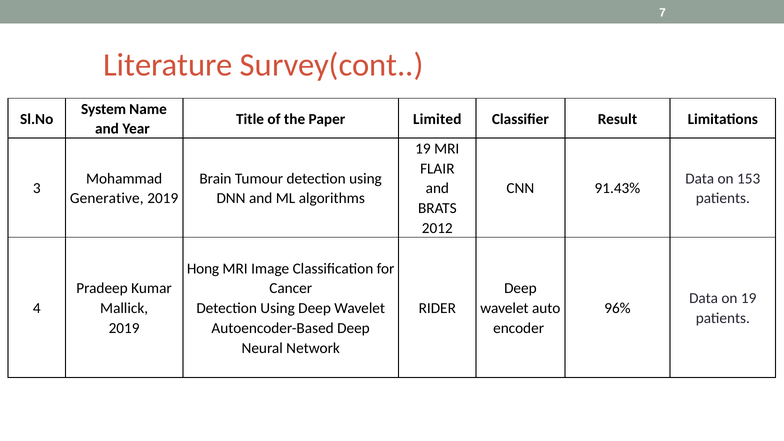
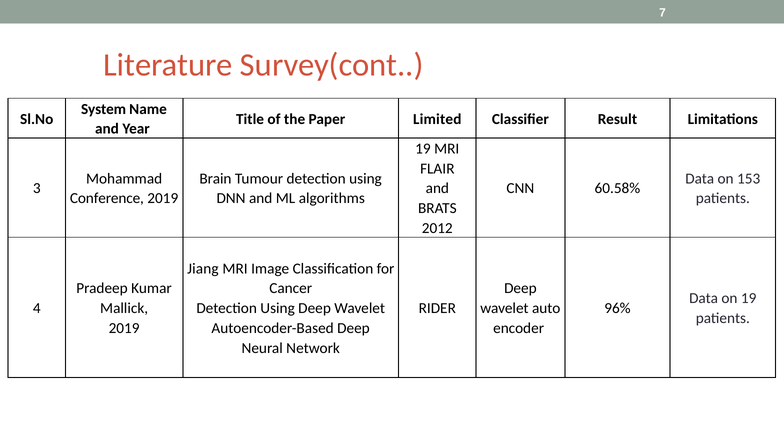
91.43%: 91.43% -> 60.58% (617, 188)
Generative: Generative -> Conference (107, 198)
Hong: Hong -> Jiang (203, 269)
